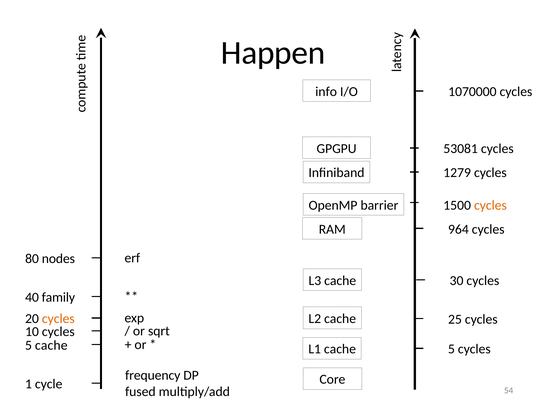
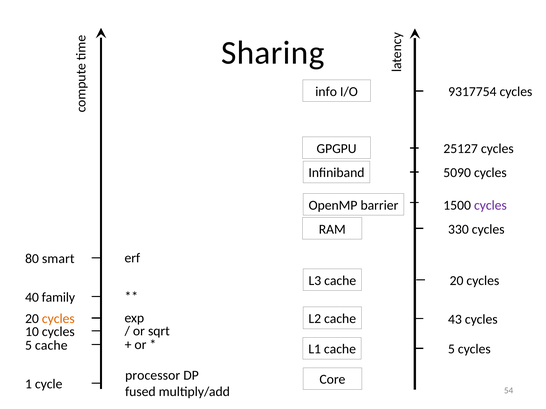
Happen: Happen -> Sharing (273, 53)
1070000: 1070000 -> 9317754 (472, 92)
53081: 53081 -> 25127 (461, 149)
1279: 1279 -> 5090 (457, 173)
cycles colour: orange -> purple (490, 206)
964: 964 -> 330 (458, 229)
nodes: nodes -> smart (58, 259)
cache 30: 30 -> 20 (457, 281)
25: 25 -> 43 (455, 320)
frequency: frequency -> processor (153, 376)
